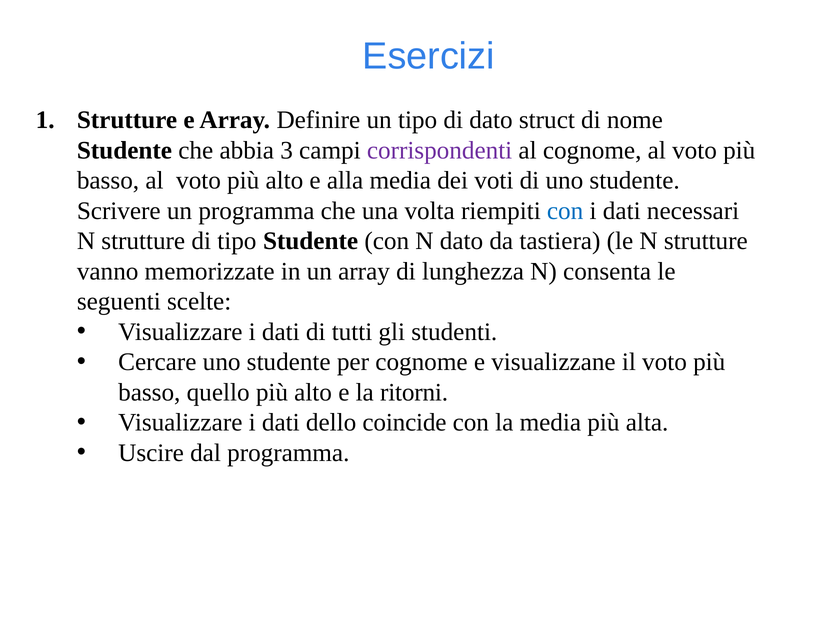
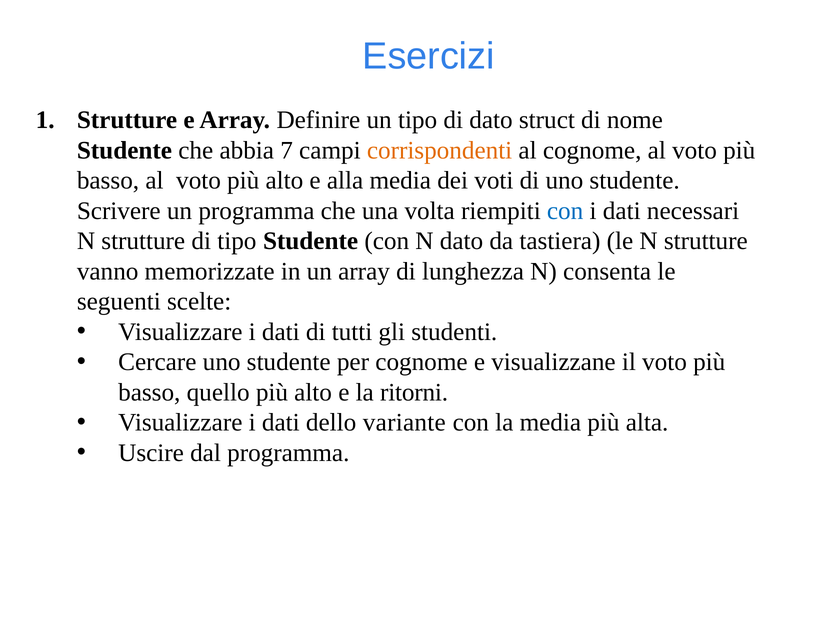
3: 3 -> 7 (287, 150)
corrispondenti colour: purple -> orange (440, 150)
coincide: coincide -> variante (404, 423)
